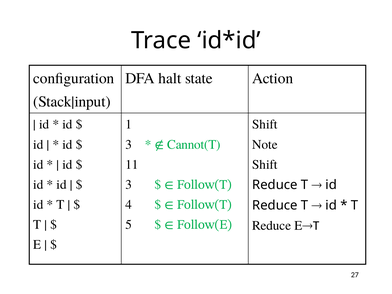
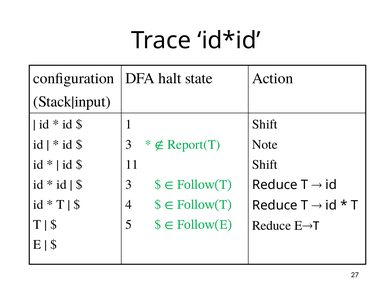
Cannot(T: Cannot(T -> Report(T (194, 144)
